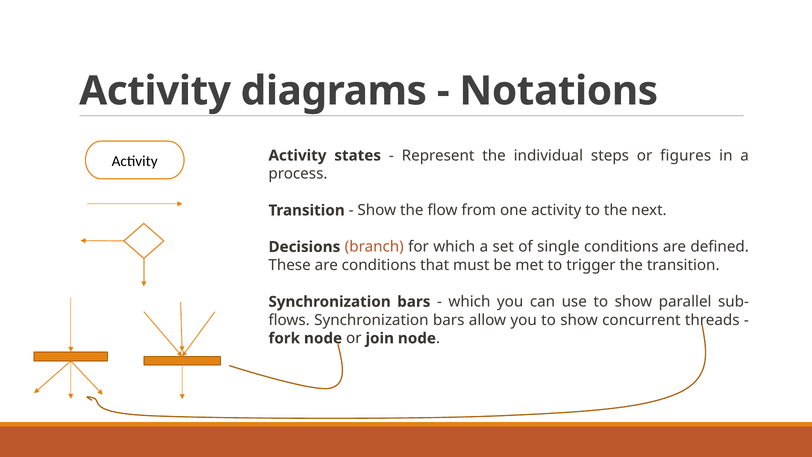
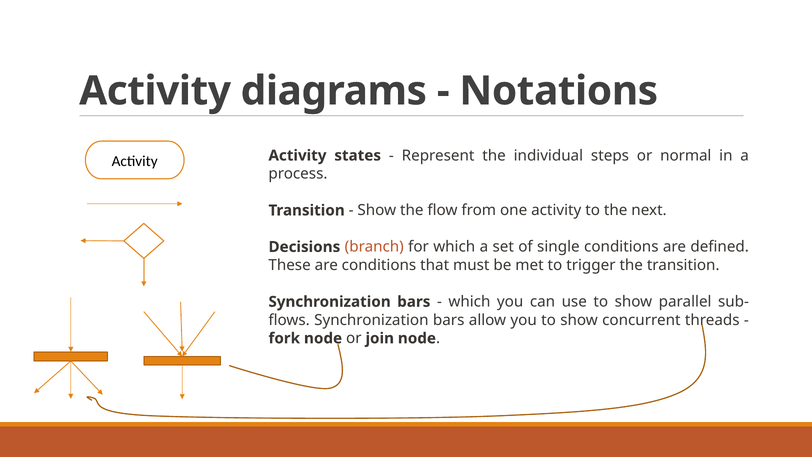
figures: figures -> normal (686, 155)
